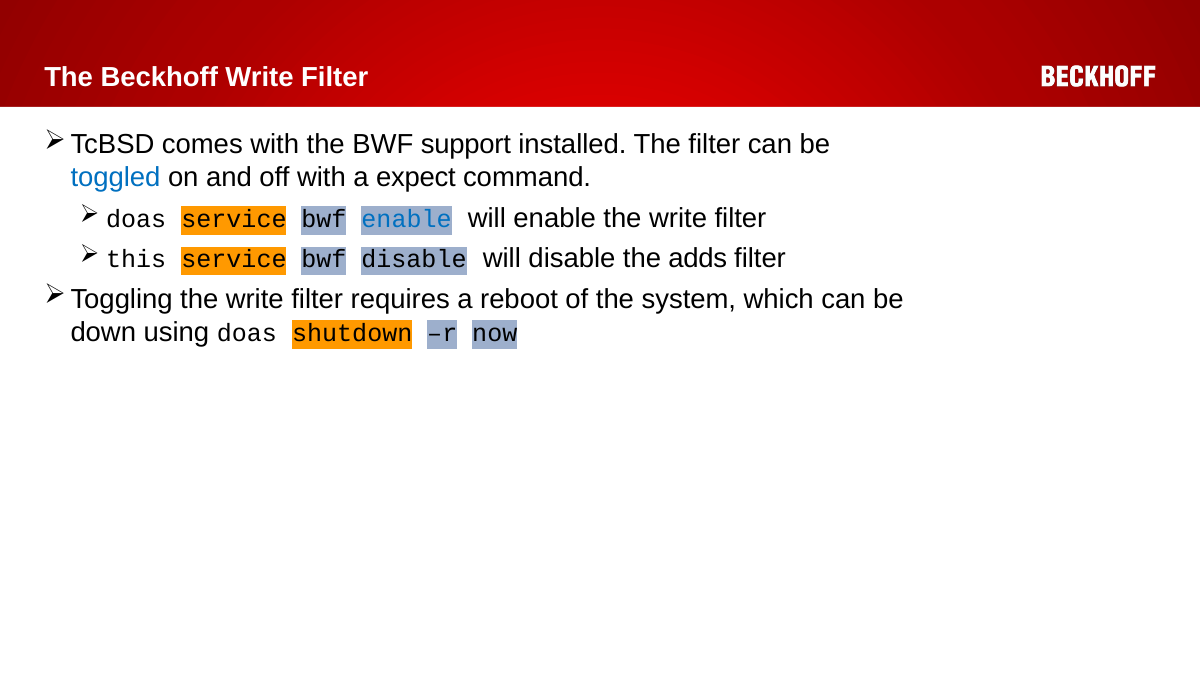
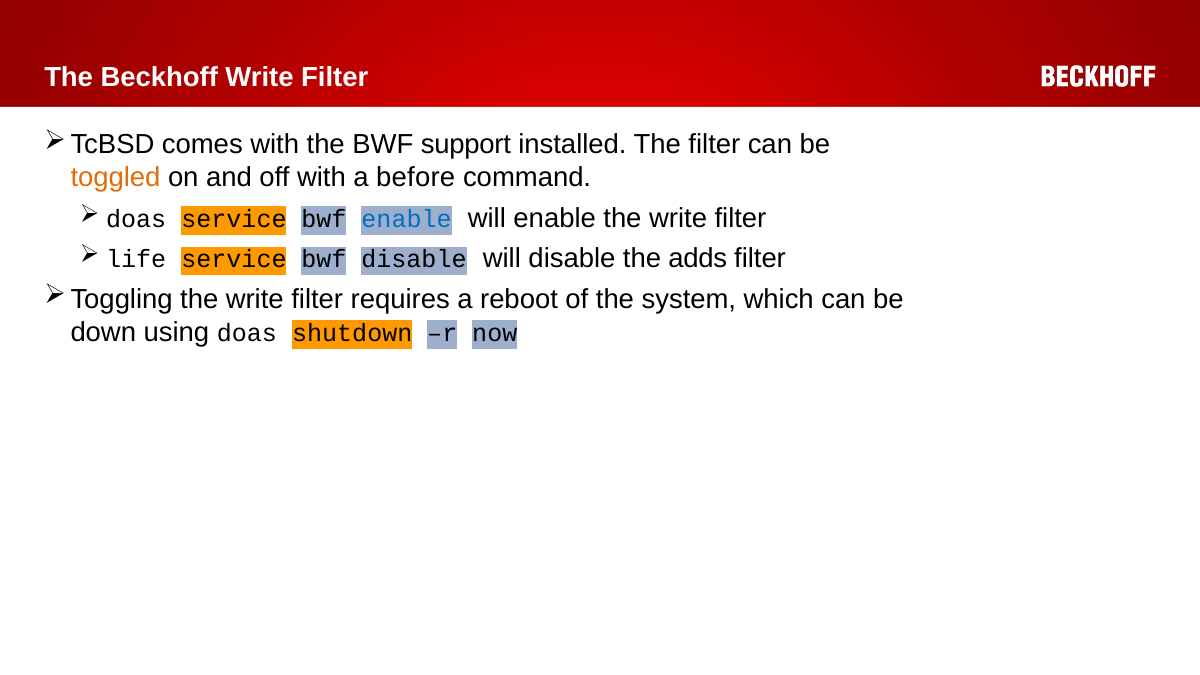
toggled colour: blue -> orange (116, 178)
expect: expect -> before (416, 178)
this: this -> life (136, 259)
